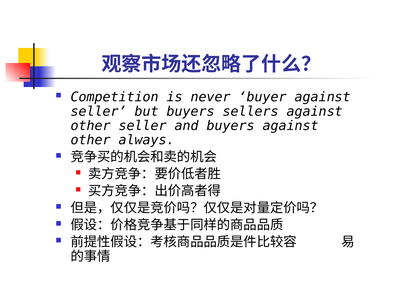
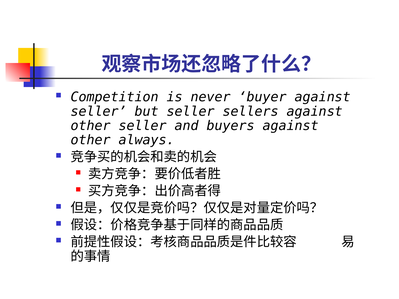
but buyers: buyers -> seller (191, 112)
